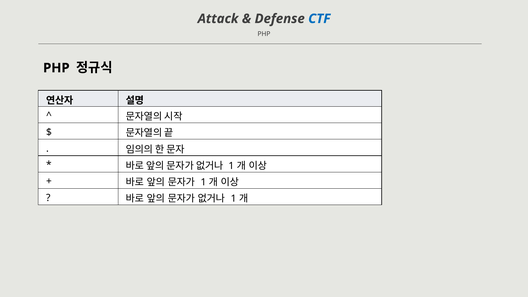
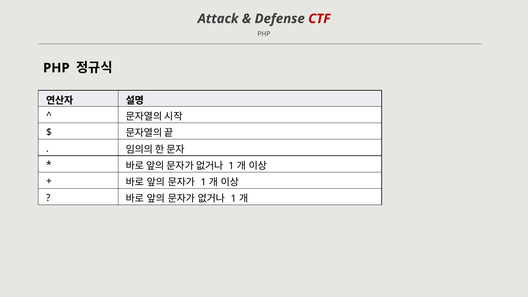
CTF colour: blue -> red (319, 19)
